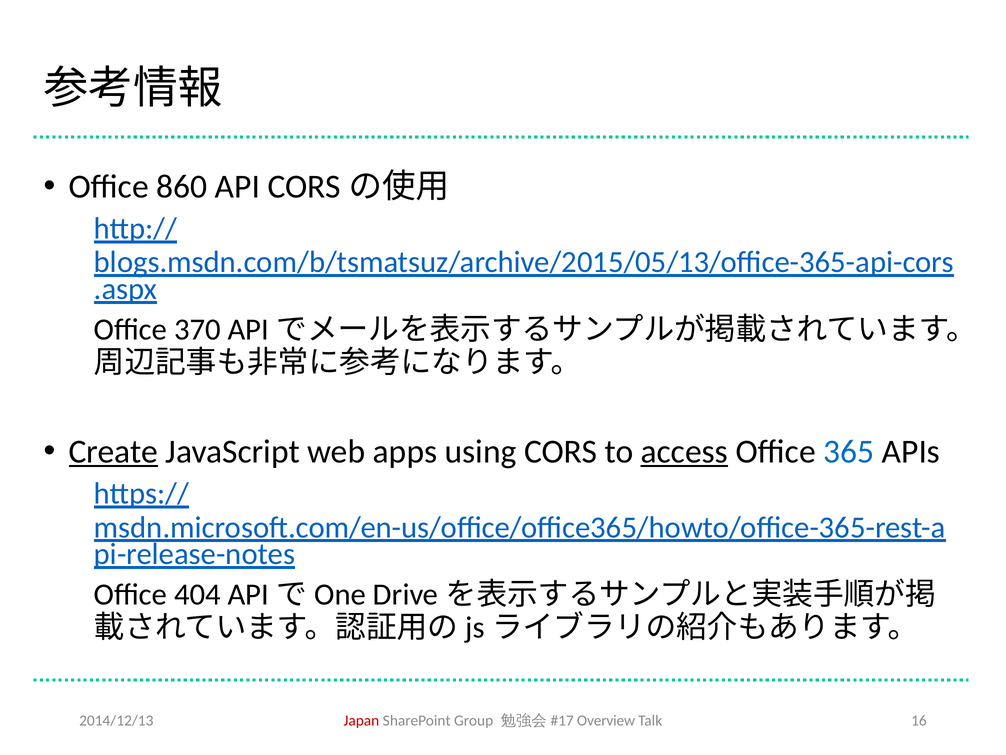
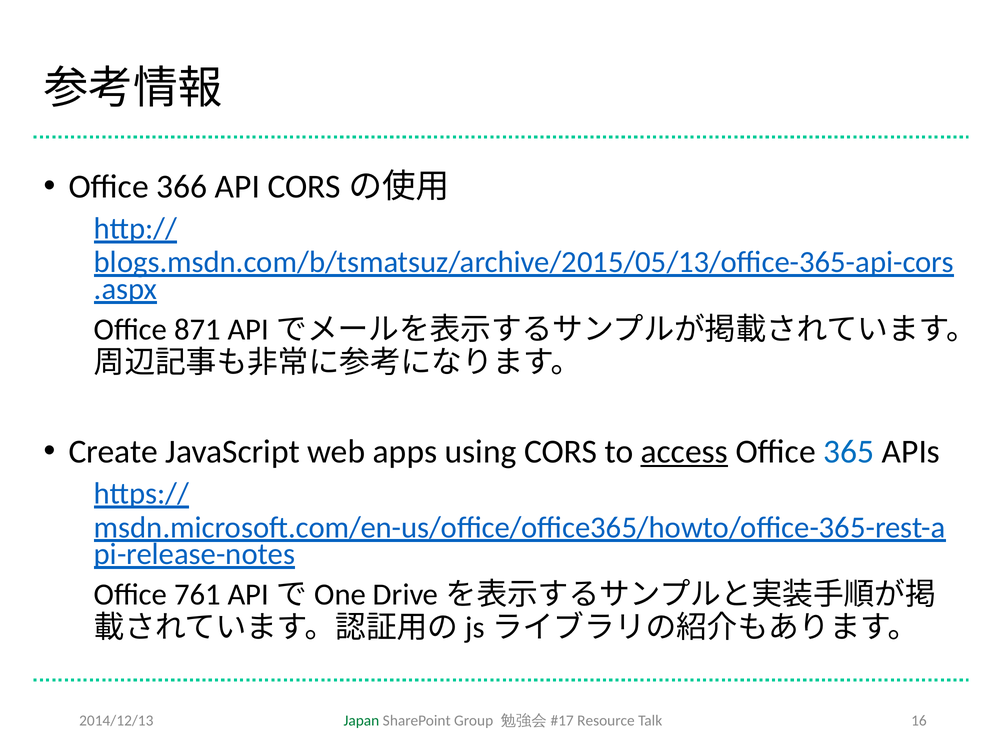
860: 860 -> 366 (182, 186)
370: 370 -> 871 (197, 329)
Create underline: present -> none (113, 451)
404: 404 -> 761 (197, 594)
Japan colour: red -> green (361, 720)
Overview: Overview -> Resource (606, 720)
